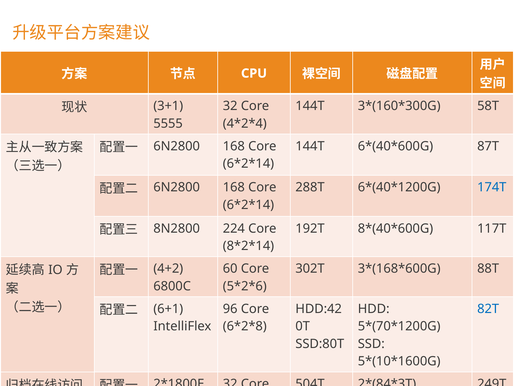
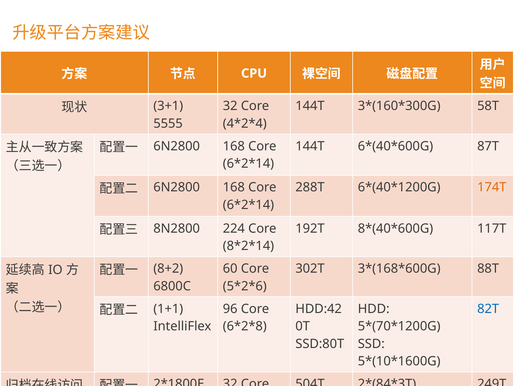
174T colour: blue -> orange (492, 188)
4+2: 4+2 -> 8+2 (168, 269)
6+1: 6+1 -> 1+1 (168, 309)
